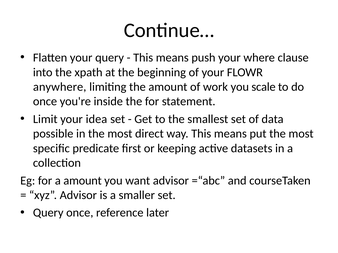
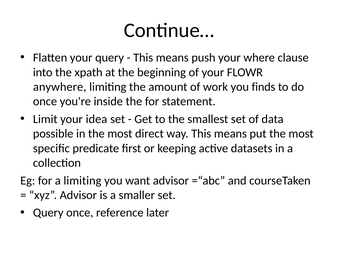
scale: scale -> finds (264, 87)
a amount: amount -> limiting (82, 181)
